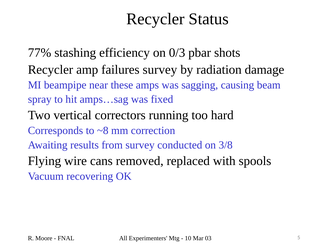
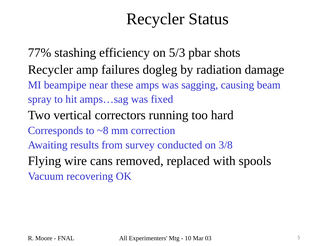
0/3: 0/3 -> 5/3 (177, 53)
failures survey: survey -> dogleg (160, 70)
